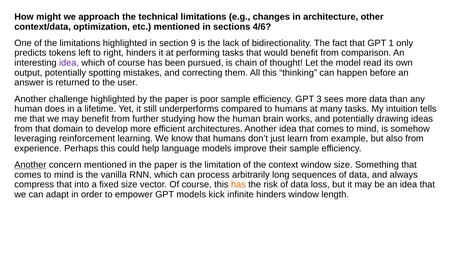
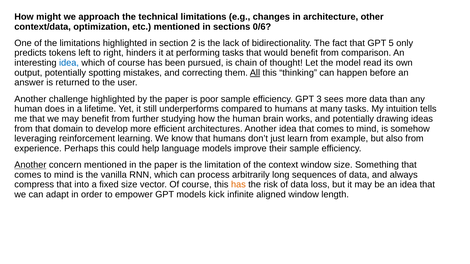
4/6: 4/6 -> 0/6 (262, 27)
9: 9 -> 2 (193, 43)
1: 1 -> 5 (391, 43)
idea colour: purple -> blue (69, 63)
All underline: none -> present (255, 73)
infinite hinders: hinders -> aligned (271, 195)
